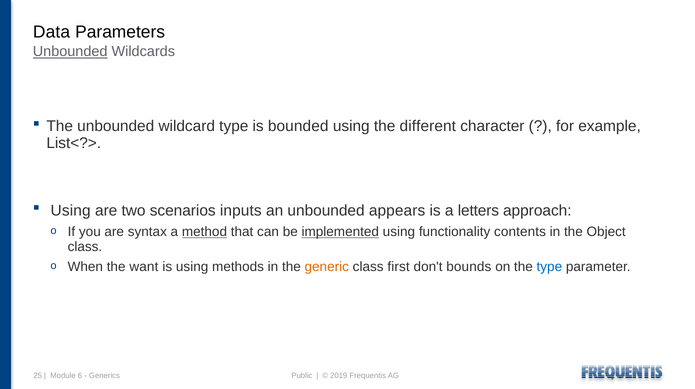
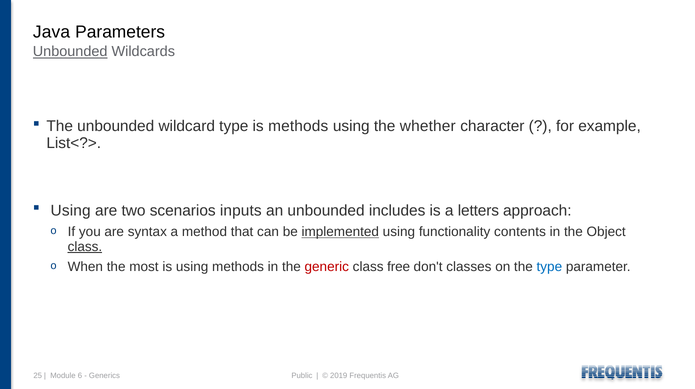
Data: Data -> Java (52, 32)
is bounded: bounded -> methods (298, 126)
different: different -> whether (428, 126)
appears: appears -> includes (397, 210)
method underline: present -> none (204, 232)
class underline: none -> present (85, 246)
want: want -> most (144, 267)
generic colour: orange -> red (327, 267)
first: first -> free (399, 267)
bounds: bounds -> classes (469, 267)
